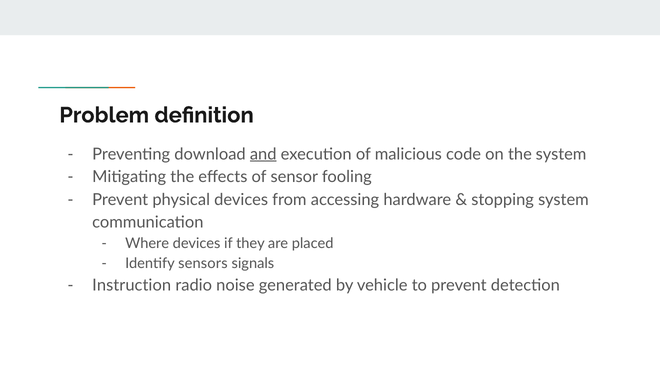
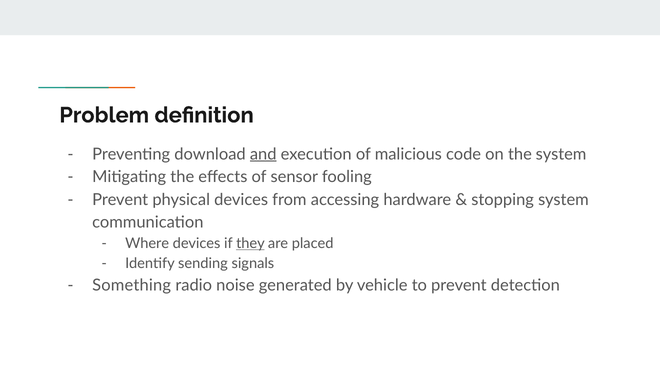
they underline: none -> present (250, 244)
sensors: sensors -> sending (203, 264)
Instruction: Instruction -> Something (132, 286)
